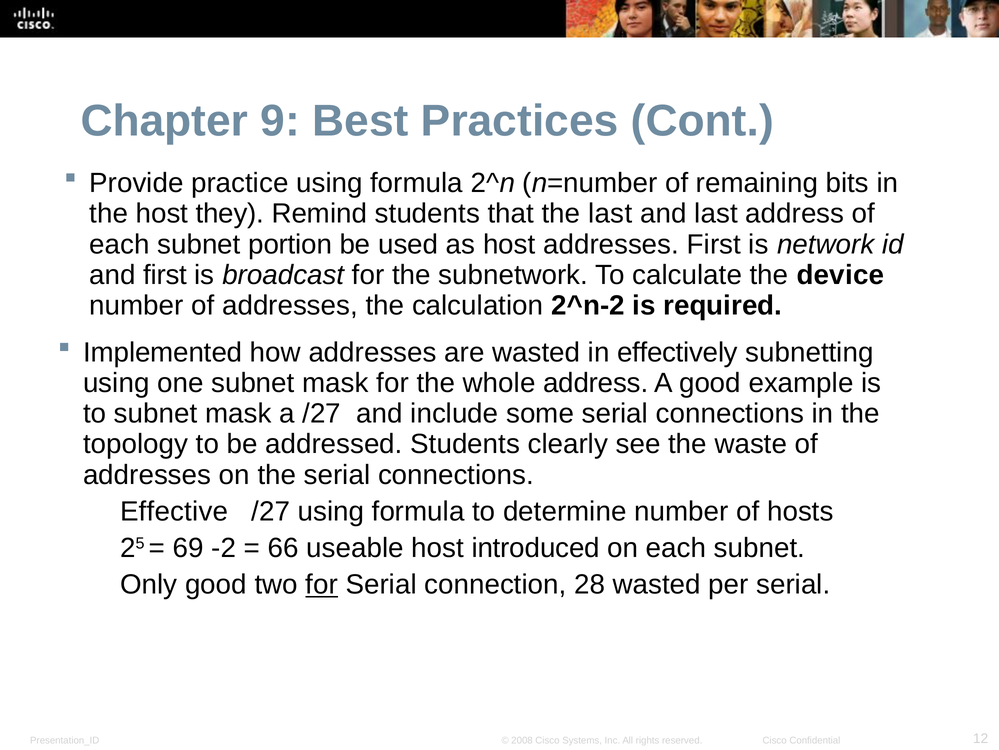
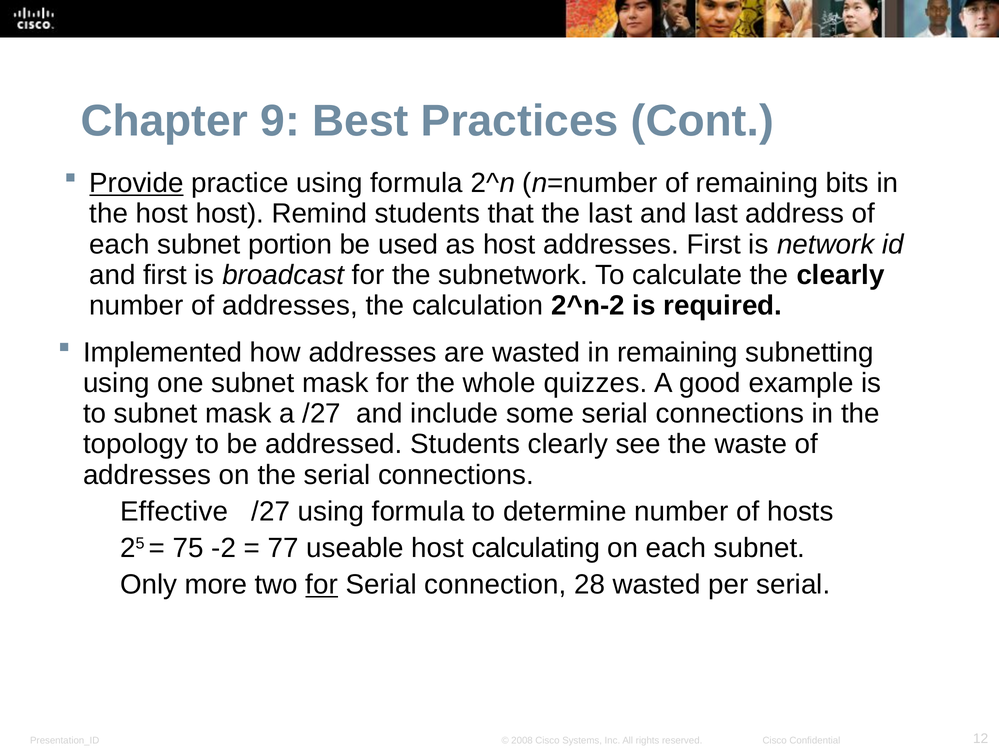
Provide underline: none -> present (136, 183)
host they: they -> host (230, 214)
the device: device -> clearly (840, 275)
in effectively: effectively -> remaining (677, 352)
whole address: address -> quizzes (595, 383)
69: 69 -> 75 (188, 548)
66: 66 -> 77 (283, 548)
introduced: introduced -> calculating (536, 548)
Only good: good -> more (216, 584)
